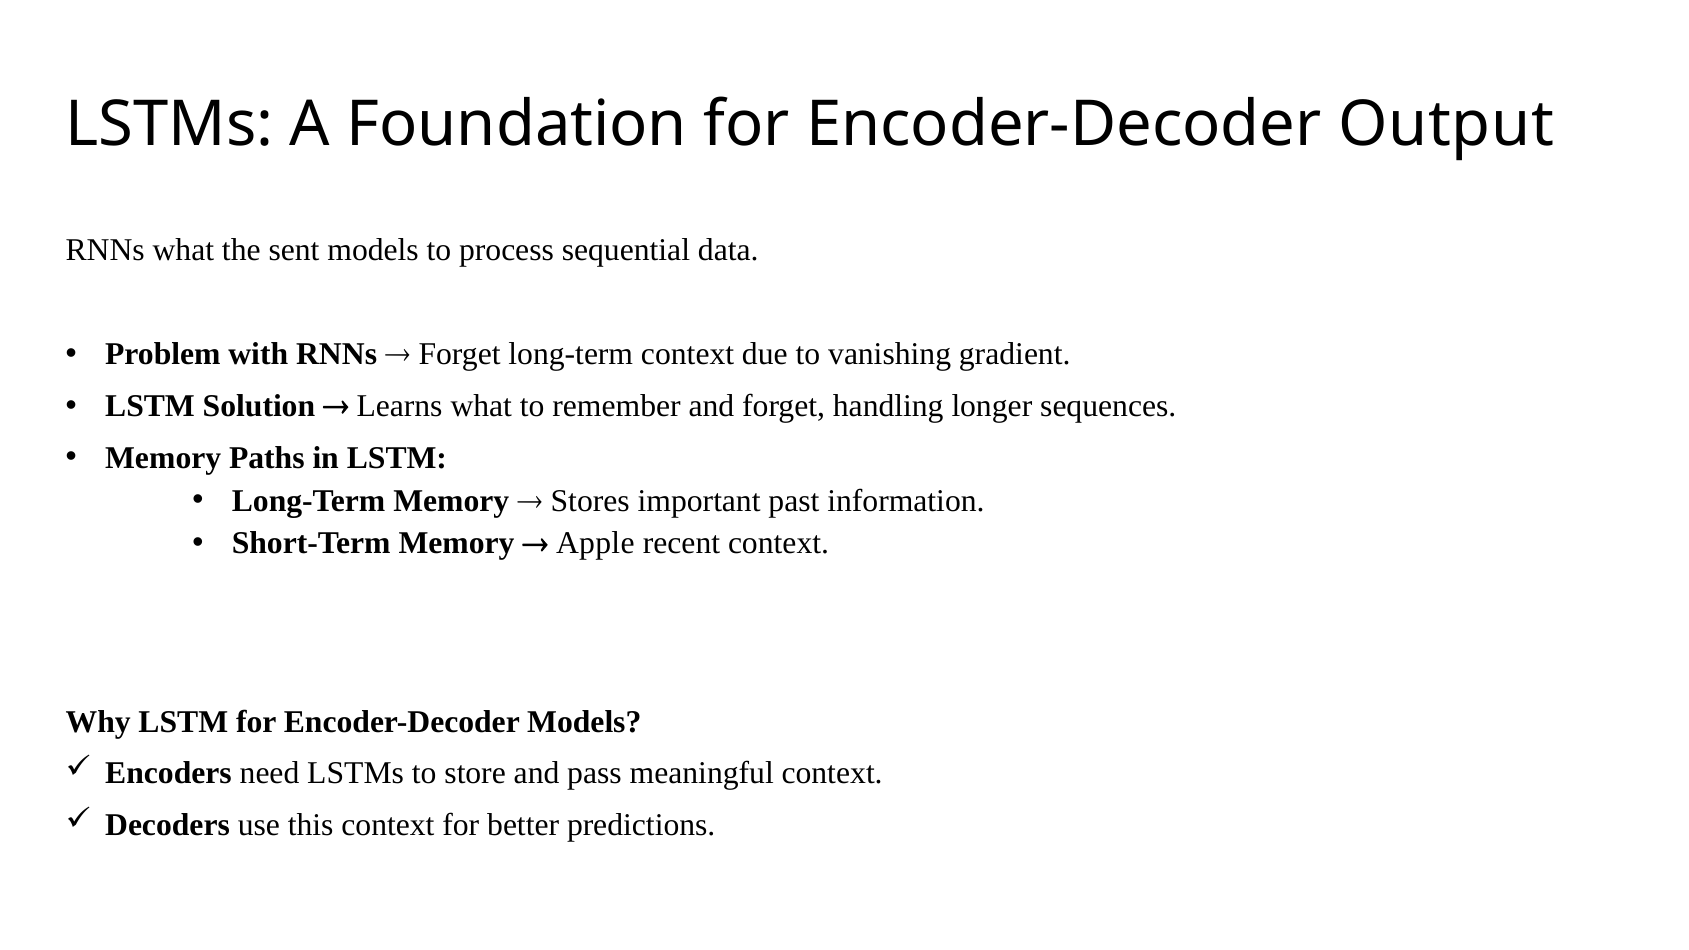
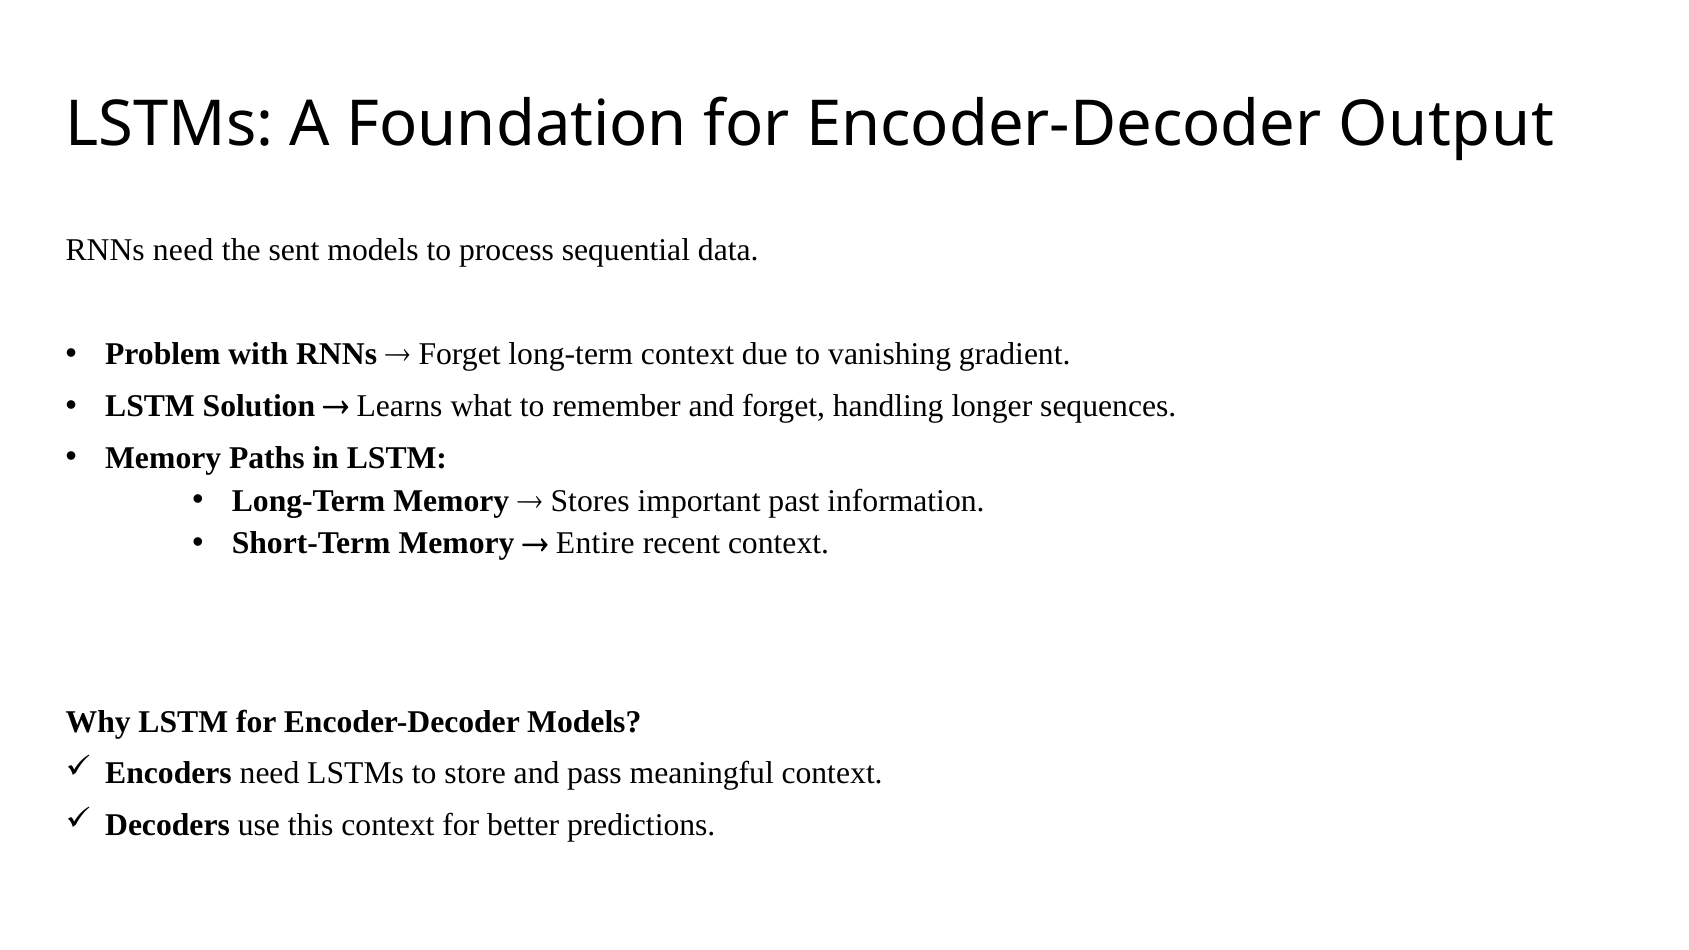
RNNs what: what -> need (183, 250)
Apple: Apple -> Entire (595, 544)
